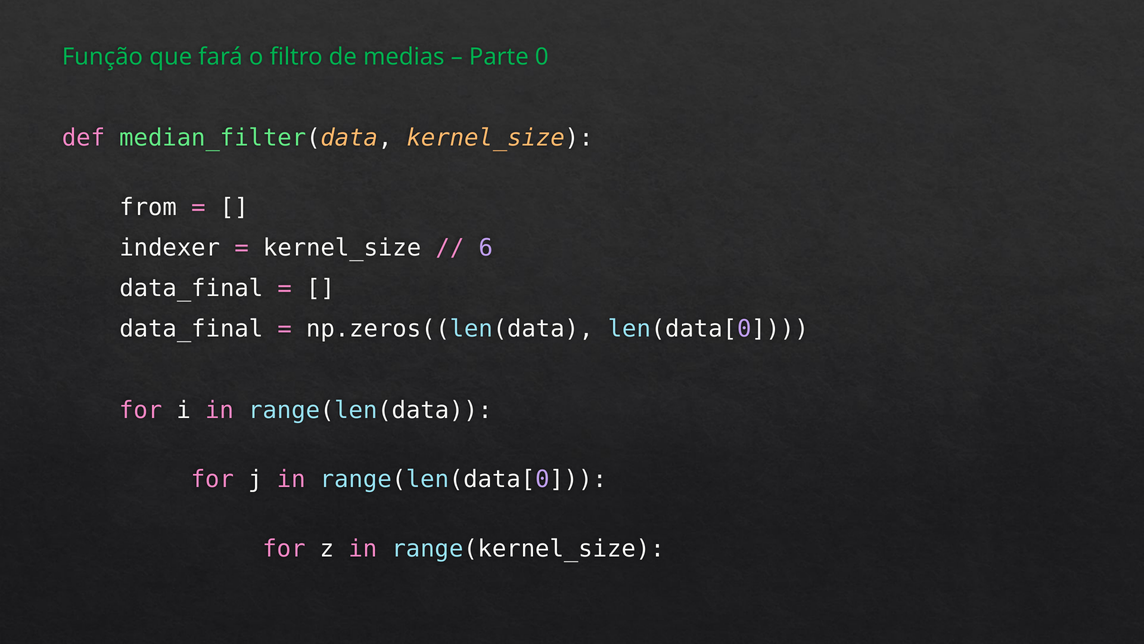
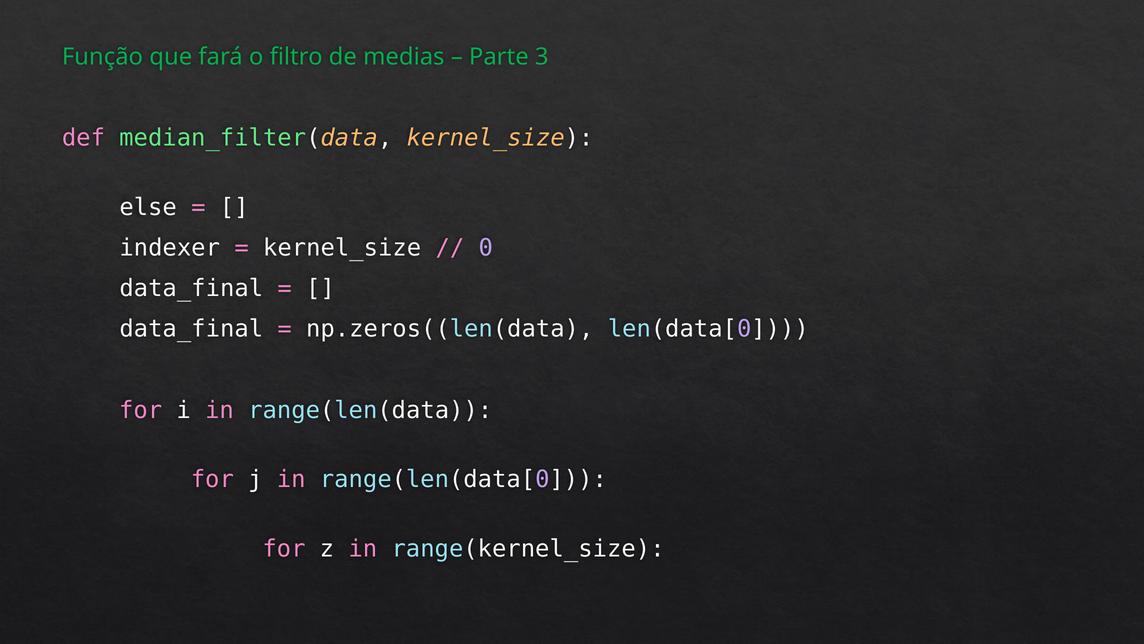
0: 0 -> 3 (542, 57)
from: from -> else (148, 207)
6: 6 -> 0 (486, 248)
